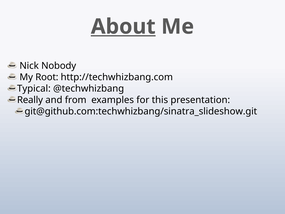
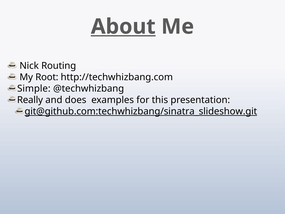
Nobody: Nobody -> Routing (59, 66)
Typical: Typical -> Simple (34, 88)
from: from -> does (76, 100)
git@github.com:techwhizbang/sinatra_slideshow.git underline: none -> present (141, 111)
